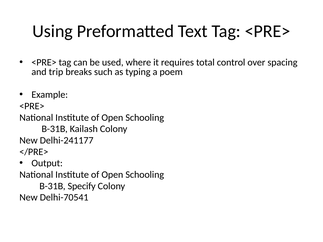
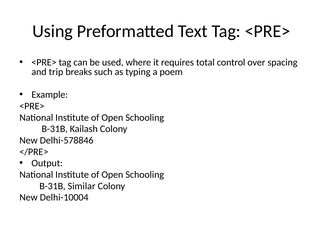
Delhi-241177: Delhi-241177 -> Delhi-578846 (67, 141)
Specify: Specify -> Similar (82, 186)
Delhi-70541: Delhi-70541 -> Delhi-10004 (64, 198)
